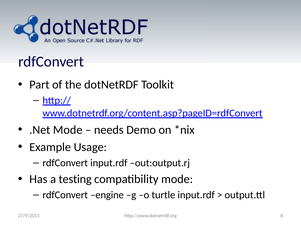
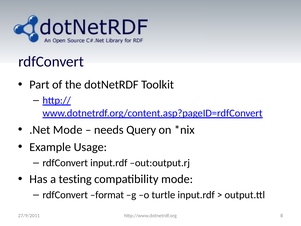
Demo: Demo -> Query (141, 130)
engine: engine -> format (107, 195)
